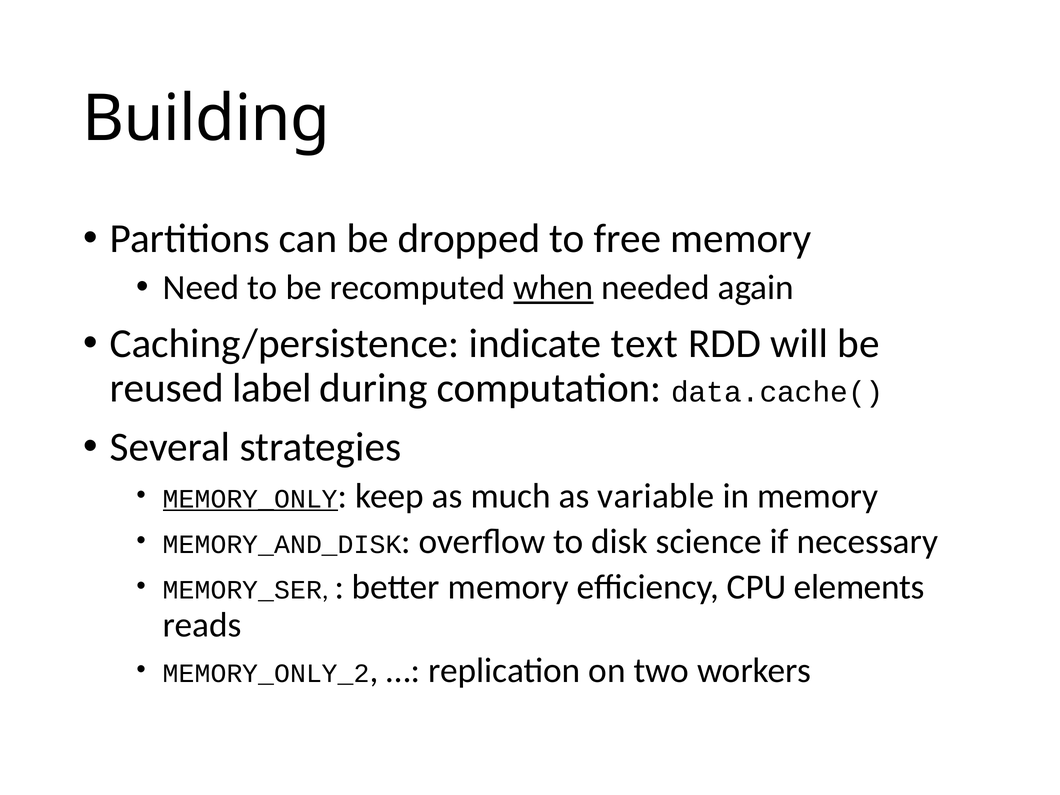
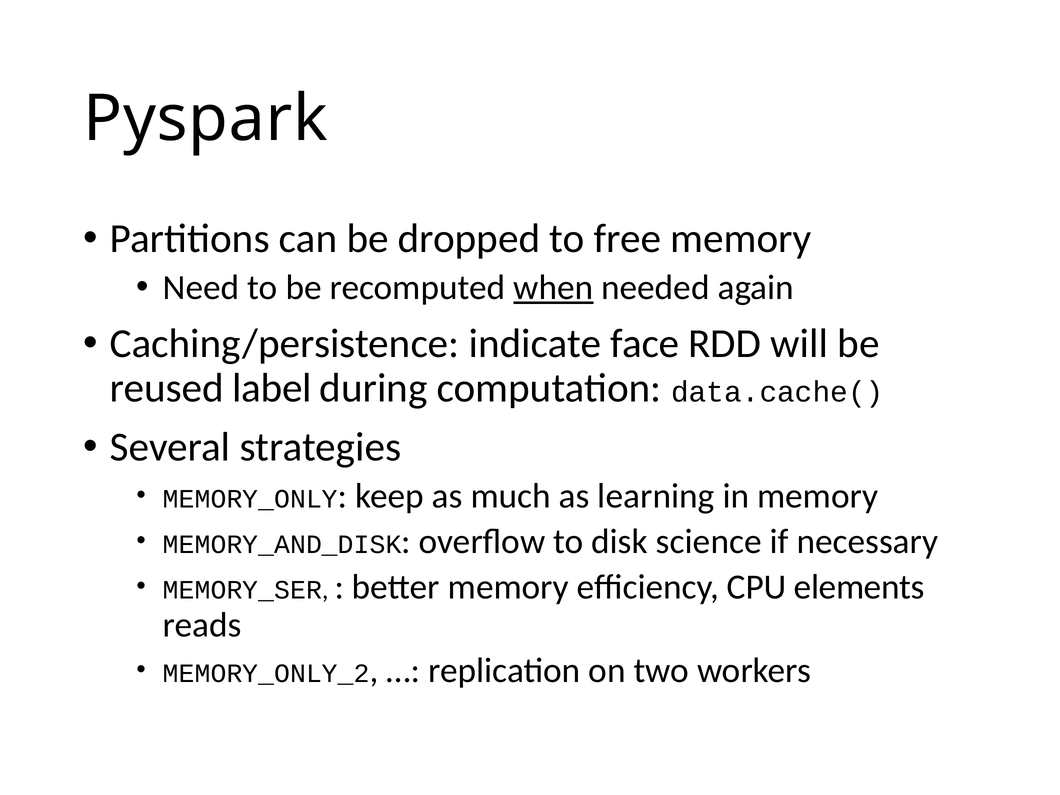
Building: Building -> Pyspark (206, 119)
text: text -> face (645, 344)
MEMORY_ONLY underline: present -> none (250, 499)
variable: variable -> learning (656, 496)
